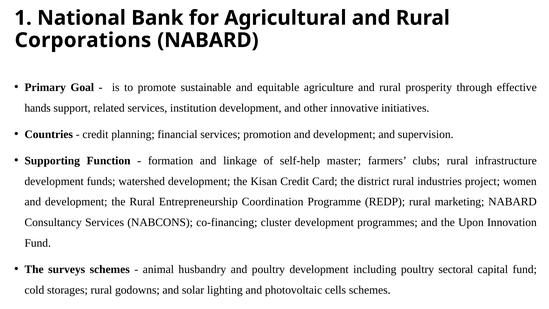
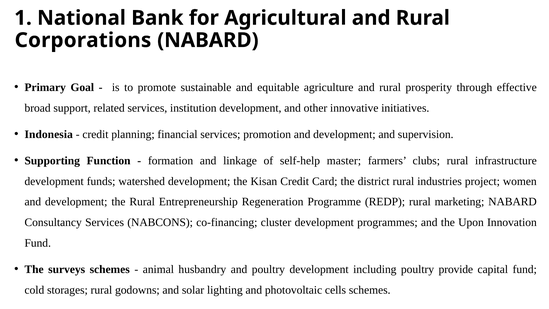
hands: hands -> broad (38, 108)
Countries: Countries -> Indonesia (49, 134)
Coordination: Coordination -> Regeneration (273, 202)
sectoral: sectoral -> provide (456, 269)
